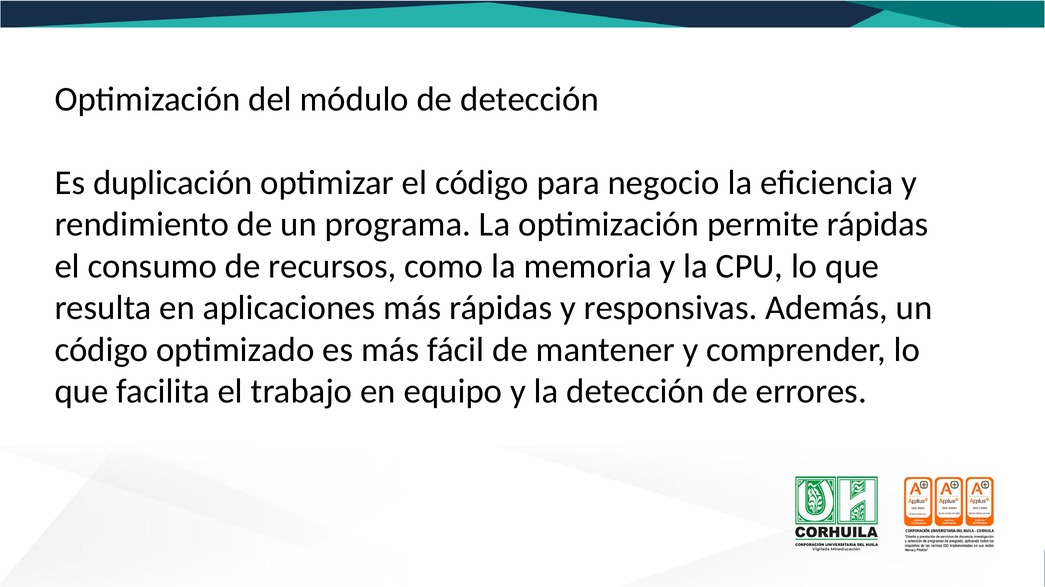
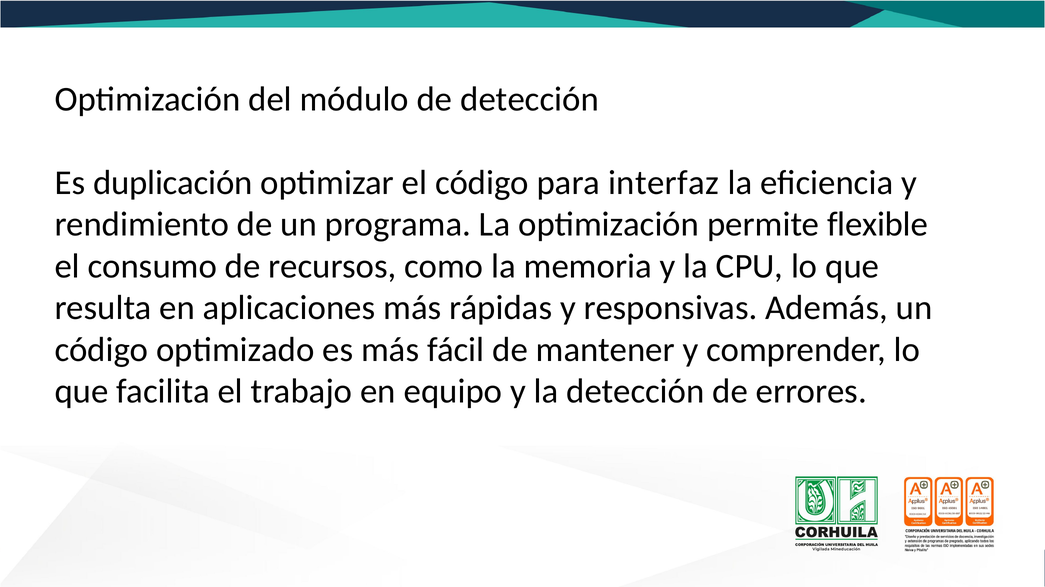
negocio: negocio -> interfaz (664, 183)
permite rápidas: rápidas -> flexible (877, 225)
